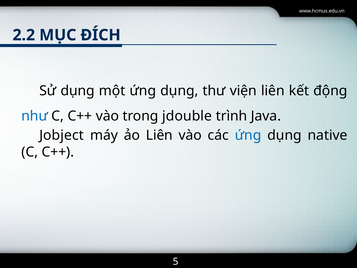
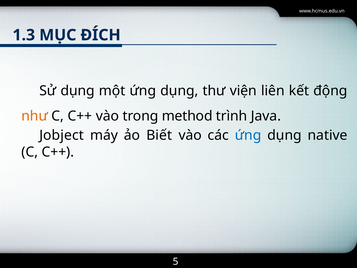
2.2: 2.2 -> 1.3 (24, 35)
như colour: blue -> orange (35, 116)
jdouble: jdouble -> method (187, 116)
ảo Liên: Liên -> Biết (159, 135)
